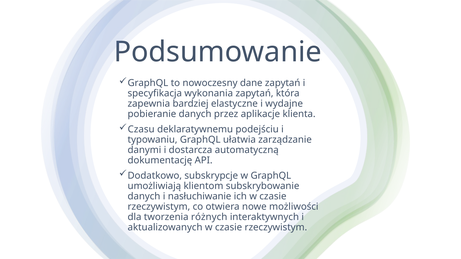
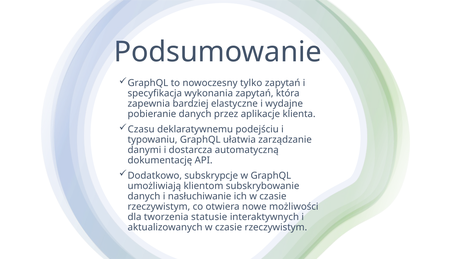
dane: dane -> tylko (251, 83)
różnych: różnych -> statusie (209, 217)
